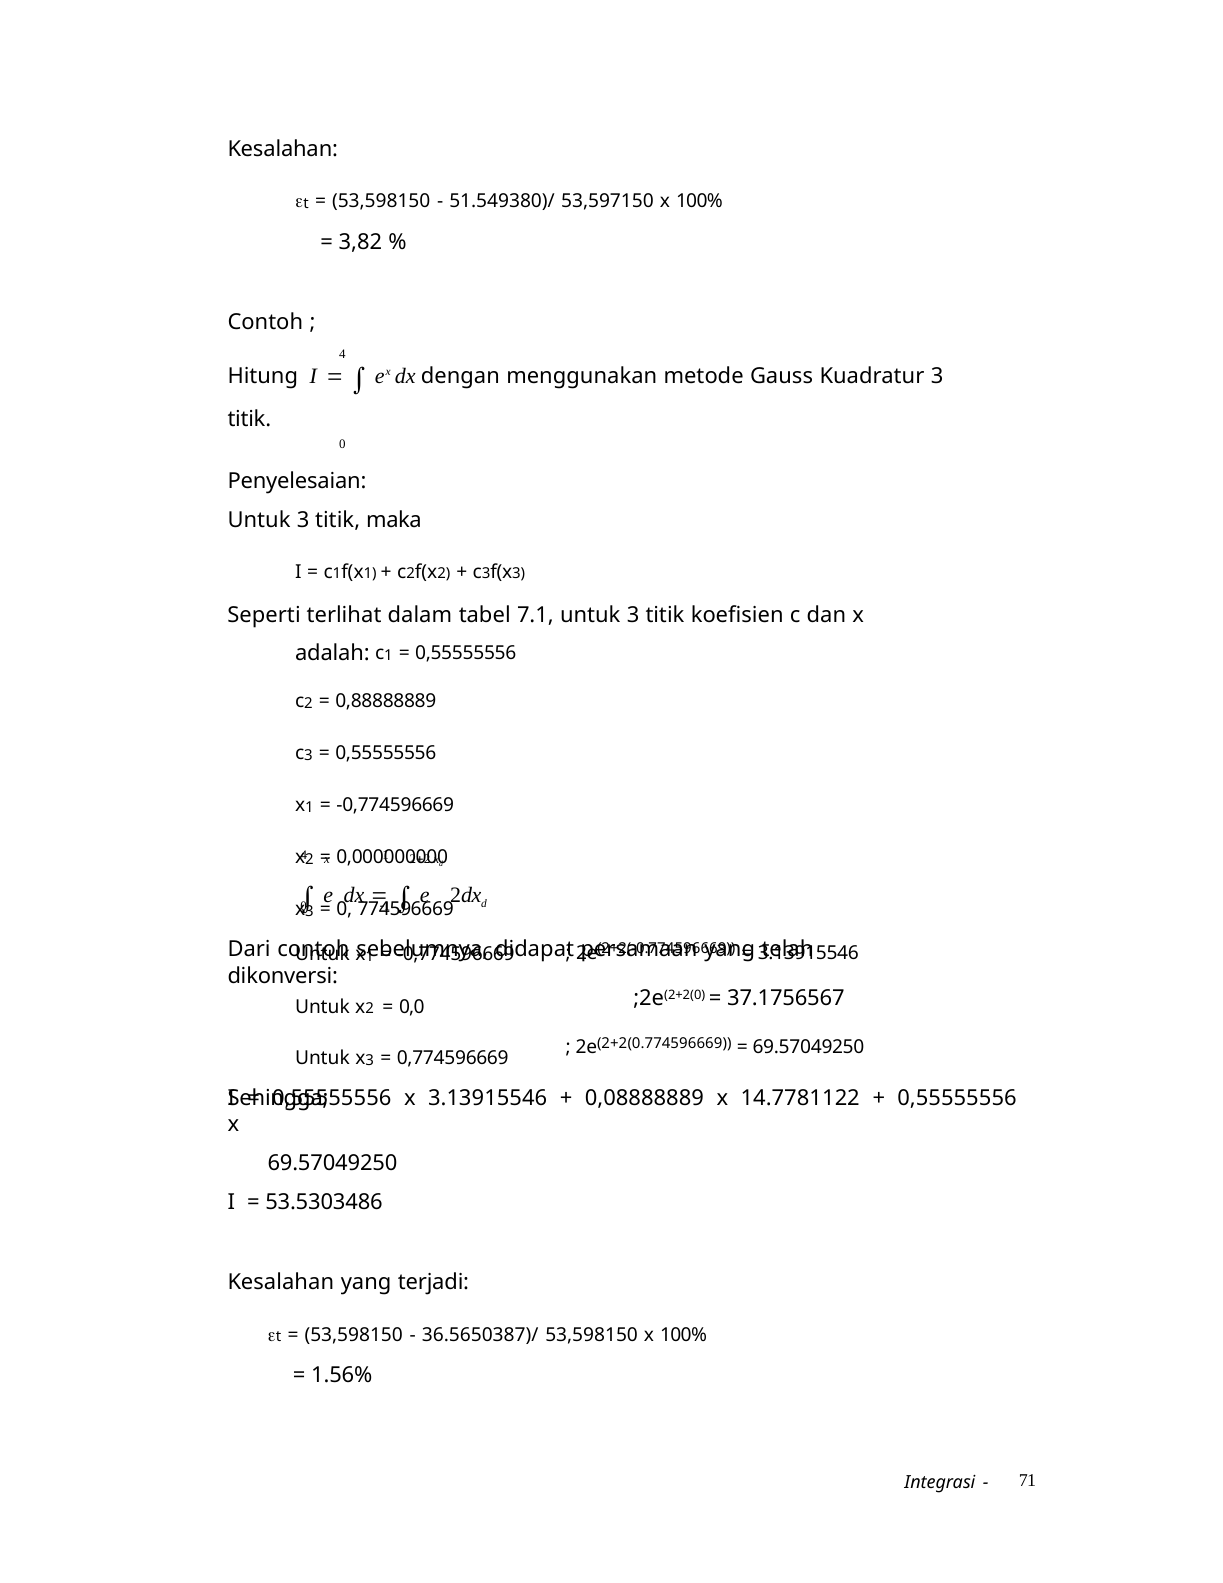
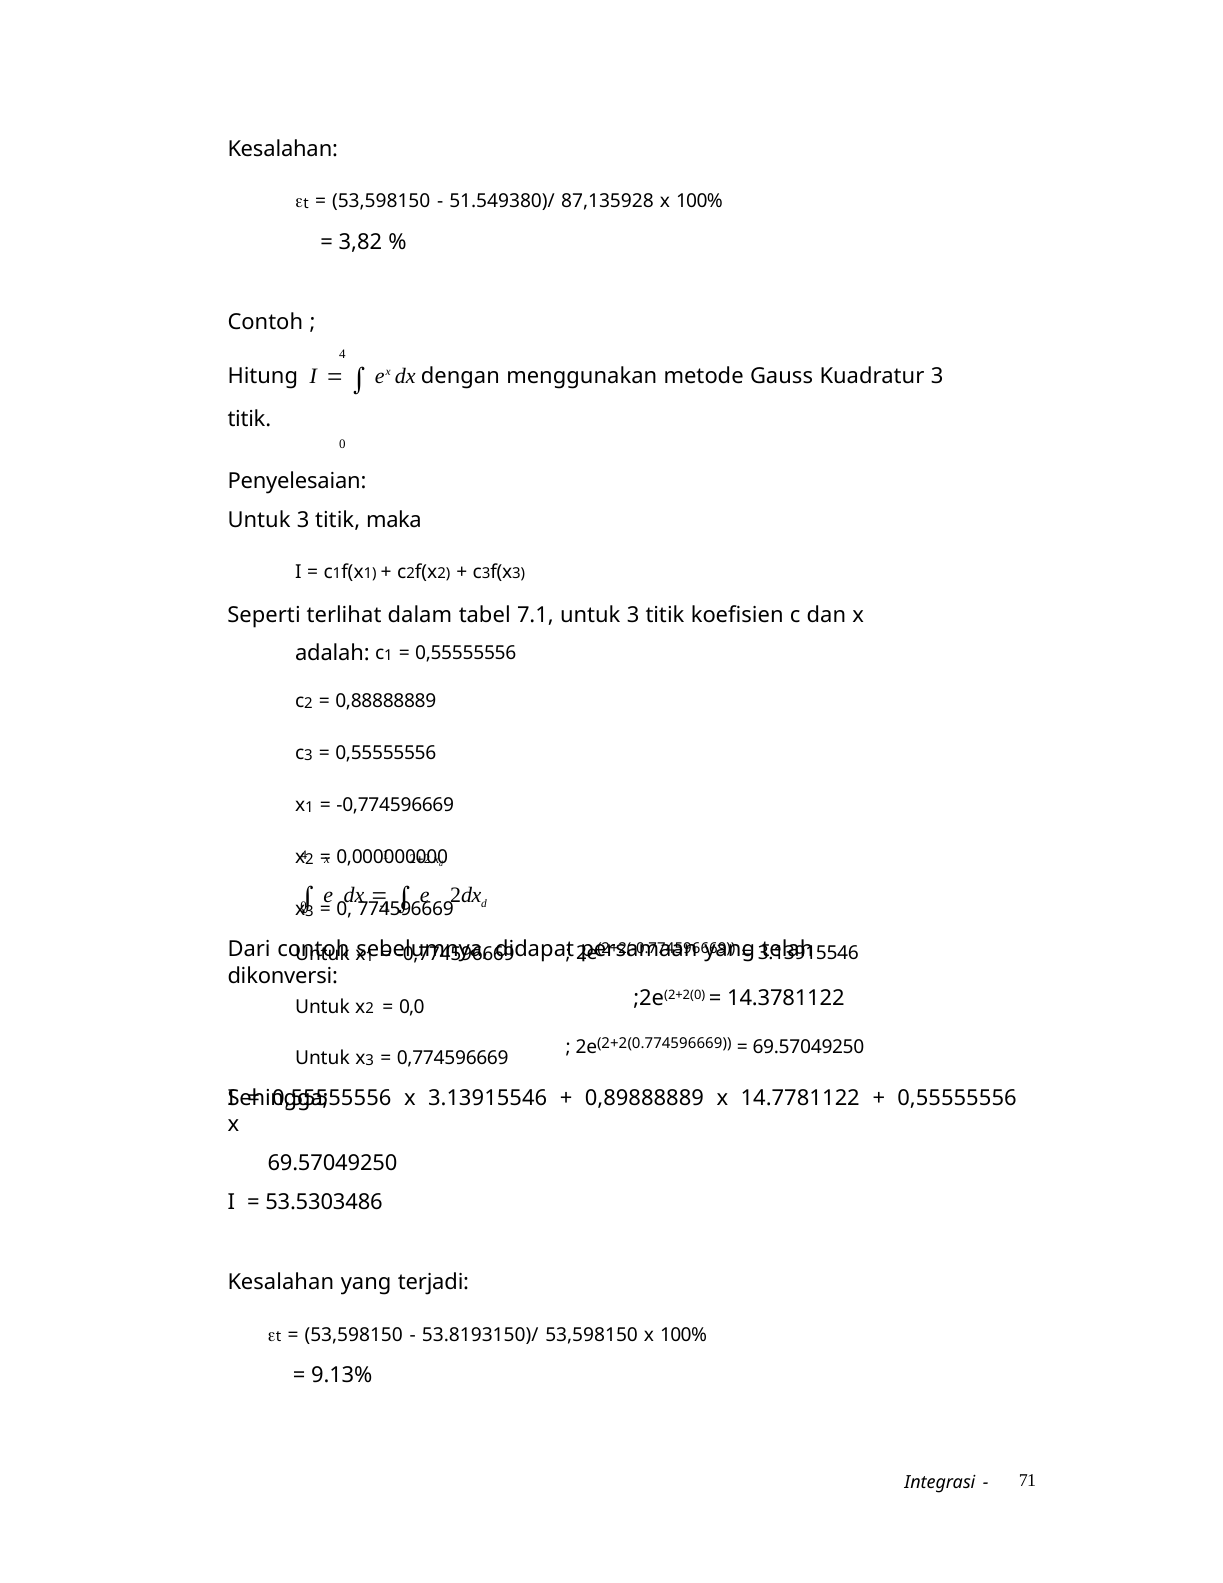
53,597150: 53,597150 -> 87,135928 (607, 201)
37.1756567: 37.1756567 -> 14.3781122 (786, 998)
0,08888889: 0,08888889 -> 0,89888889 (644, 1098)
36.5650387)/: 36.5650387)/ -> 53.8193150)/ (480, 1335)
1.56%: 1.56% -> 9.13% (342, 1375)
